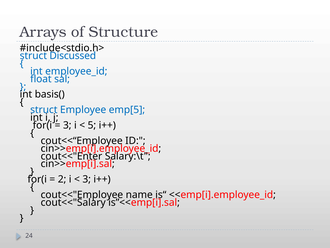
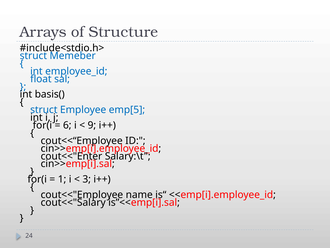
Discussed: Discussed -> Memeber (73, 56)
3: 3 -> 6 (67, 125)
5: 5 -> 9 (92, 125)
2: 2 -> 1 (62, 179)
